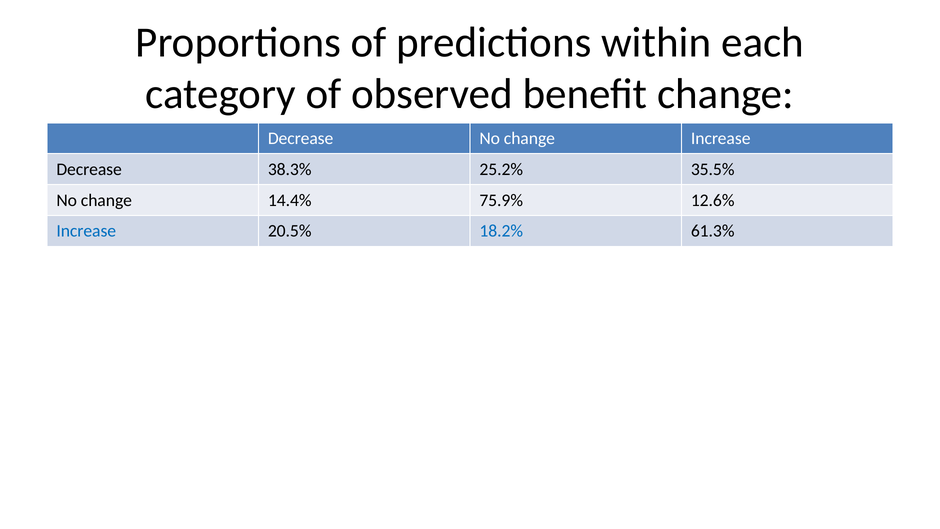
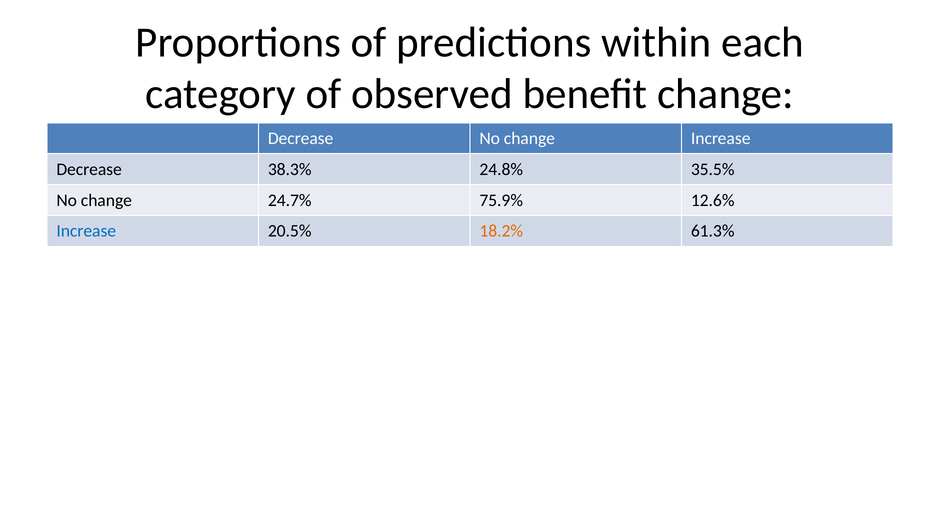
25.2%: 25.2% -> 24.8% (501, 169)
14.4%: 14.4% -> 24.7% (290, 200)
18.2% colour: blue -> orange (501, 231)
